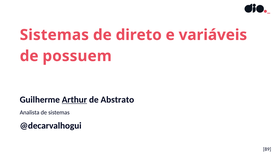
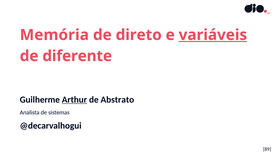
Sistemas: Sistemas -> Memória (54, 35)
variáveis underline: none -> present (213, 35)
possuem: possuem -> diferente (77, 56)
